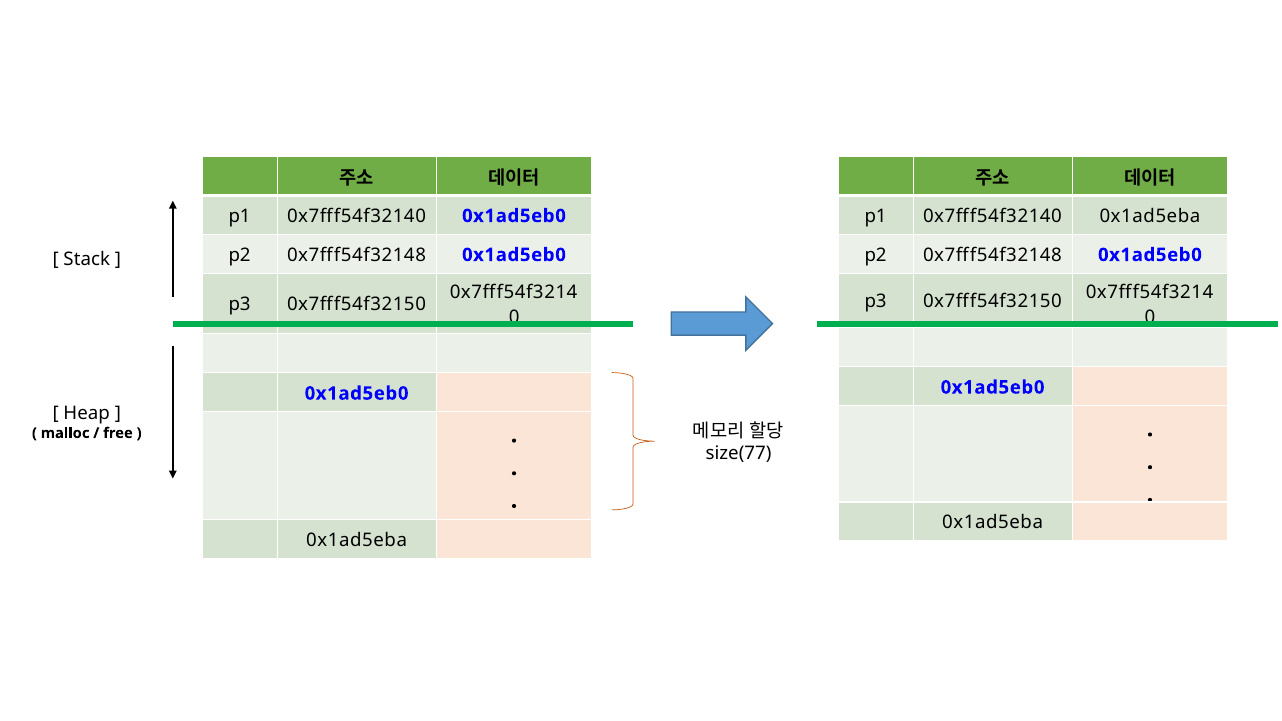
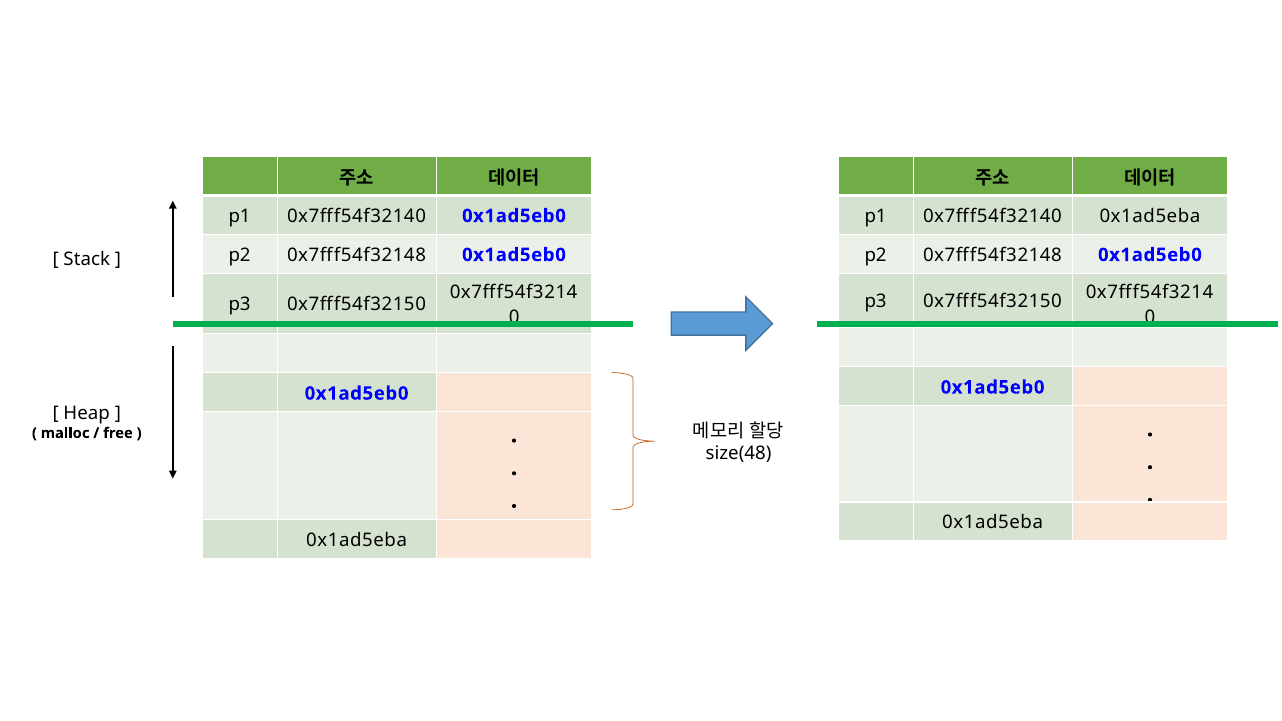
size(77: size(77 -> size(48 (739, 453)
